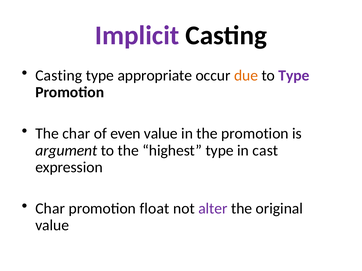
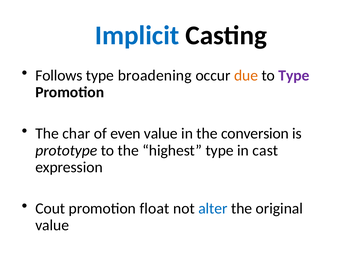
Implicit colour: purple -> blue (137, 35)
Casting: Casting -> Follows (59, 76)
appropriate: appropriate -> broadening (155, 76)
the promotion: promotion -> conversion (255, 134)
argument: argument -> prototype (66, 151)
Char: Char -> Cout (50, 209)
alter colour: purple -> blue (213, 209)
